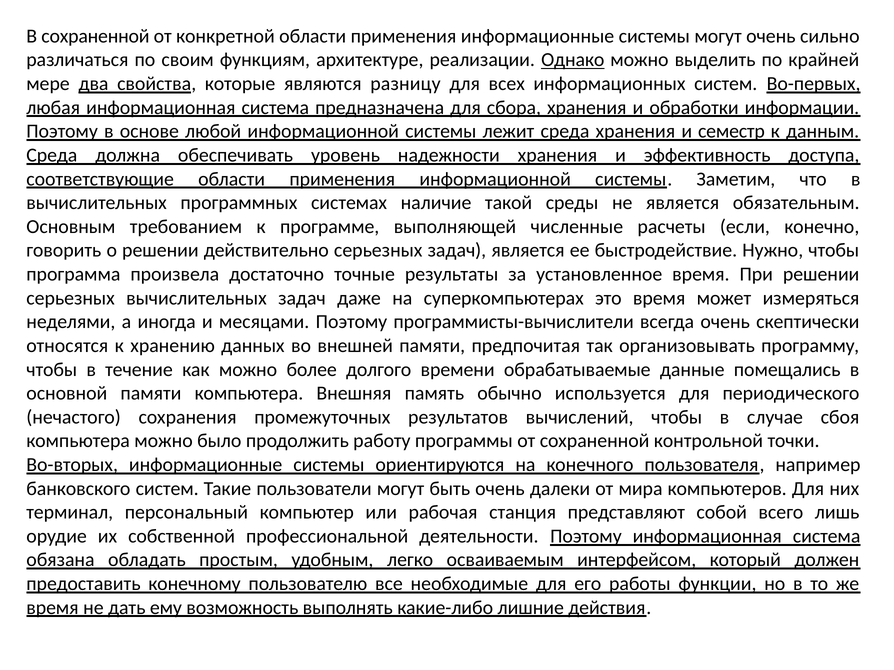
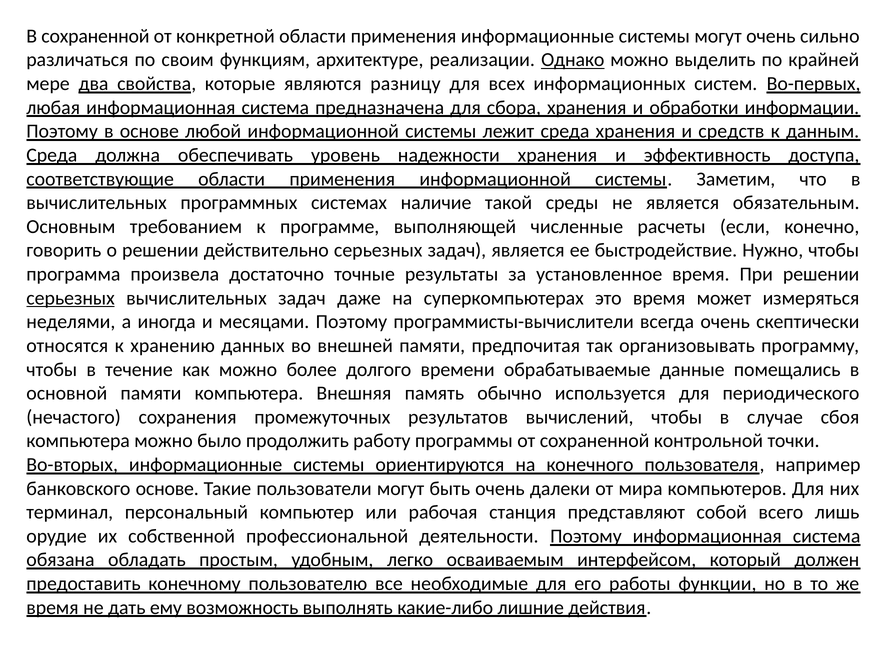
семестр: семестр -> средств (731, 131)
серьезных underline: none -> present (71, 298)
банковского систем: систем -> основе (167, 489)
